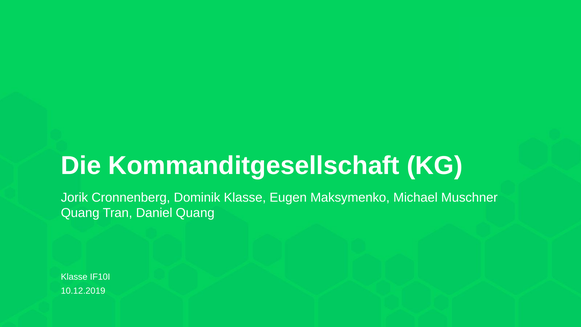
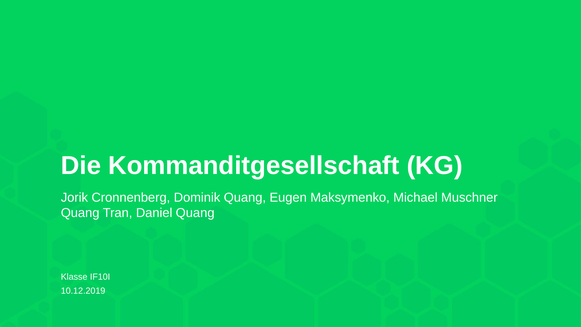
Dominik Klasse: Klasse -> Quang (245, 197)
